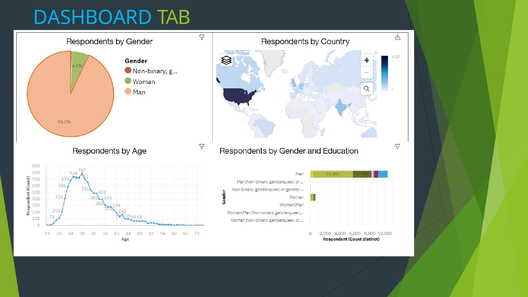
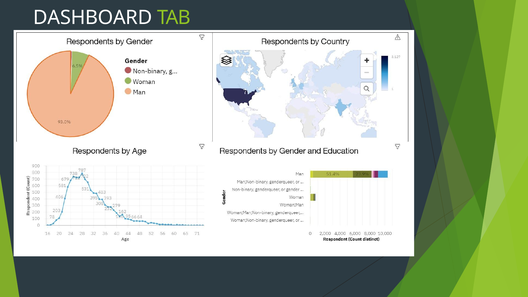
DASHBOARD colour: light blue -> white (93, 18)
